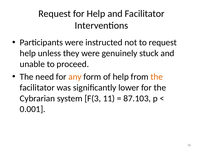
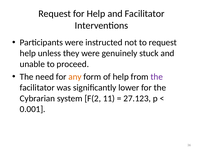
the colour: orange -> purple (157, 77)
F(3: F(3 -> F(2 (93, 99)
87.103: 87.103 -> 27.123 (137, 99)
